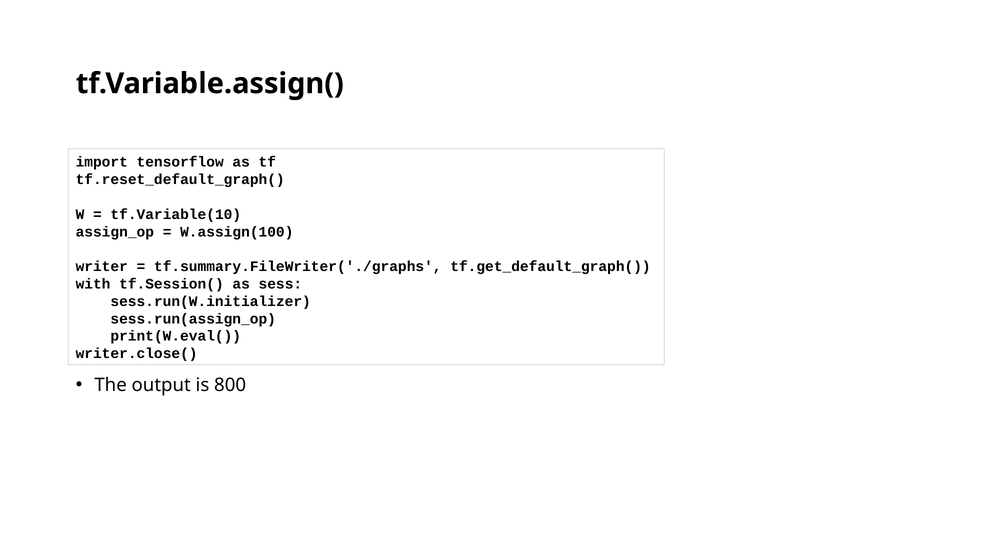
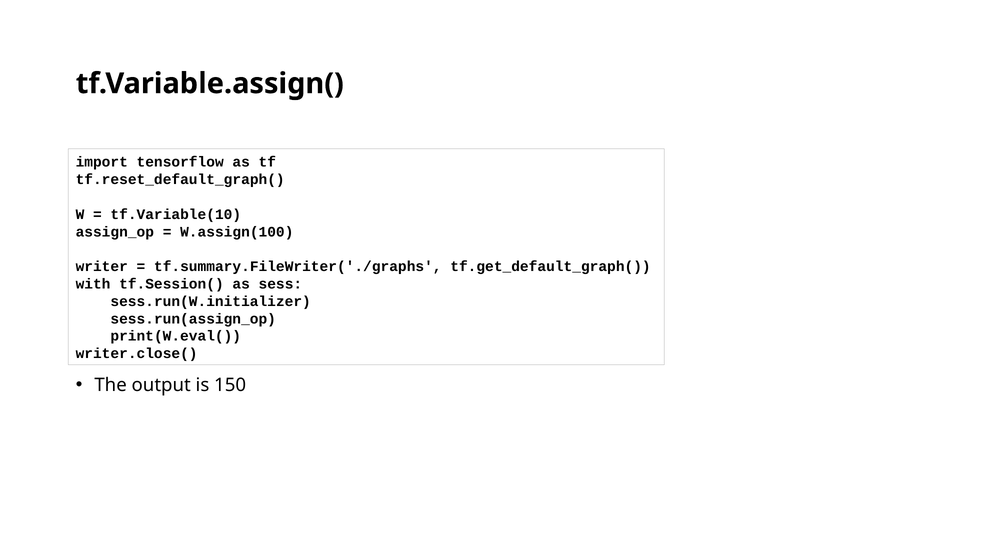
800: 800 -> 150 (230, 385)
